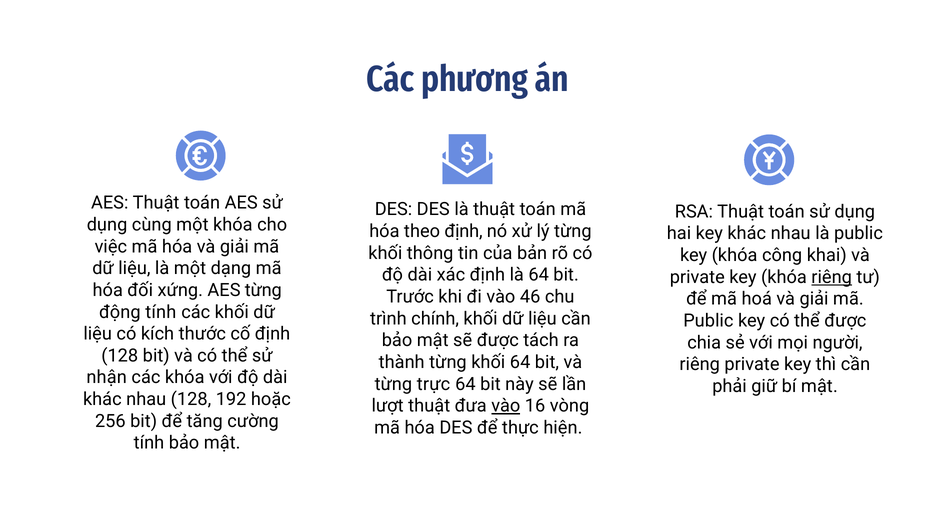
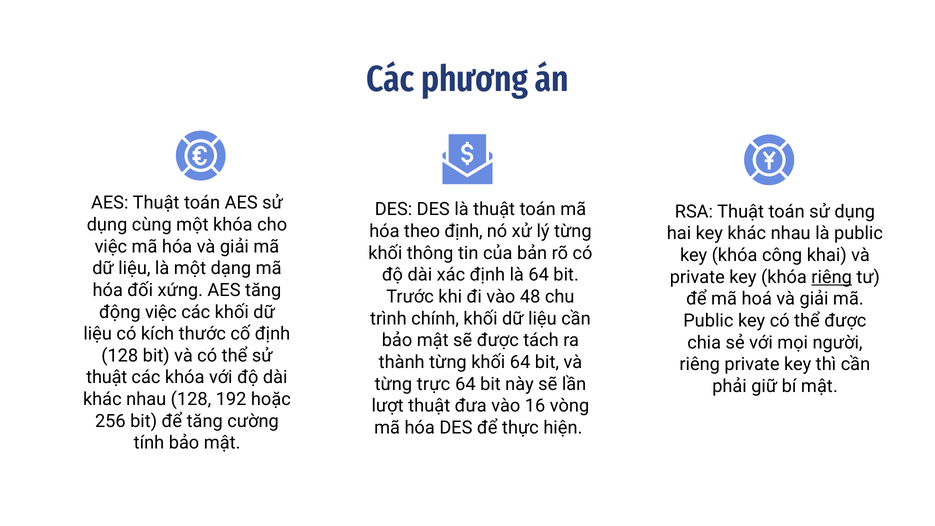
AES từng: từng -> tăng (263, 290)
46: 46 -> 48 (530, 297)
động tính: tính -> việc (161, 312)
nhận: nhận -> thuật (107, 377)
vào underline: present -> none (506, 406)
